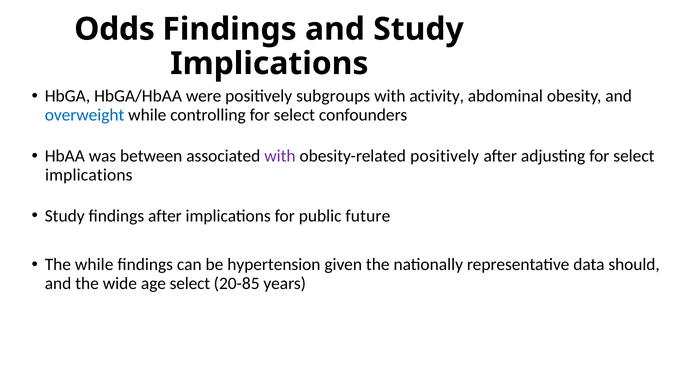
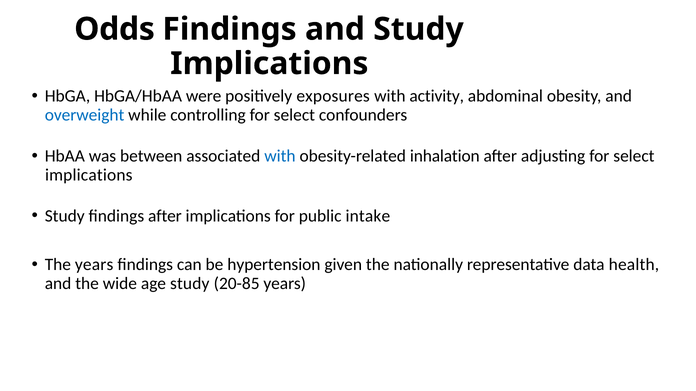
subgroups: subgroups -> exposures (333, 96)
with colour: purple -> blue (280, 156)
obesity-related positively: positively -> inhalation (445, 156)
future: future -> intake (368, 216)
The while: while -> years (94, 265)
should: should -> health (634, 265)
age select: select -> study (190, 284)
